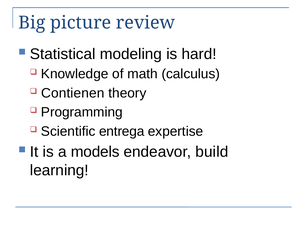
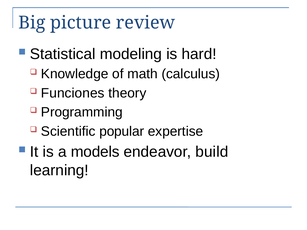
Contienen: Contienen -> Funciones (73, 93)
entrega: entrega -> popular (122, 131)
